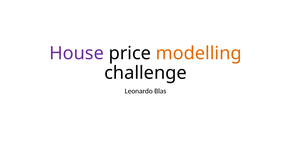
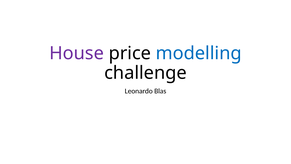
modelling colour: orange -> blue (199, 53)
